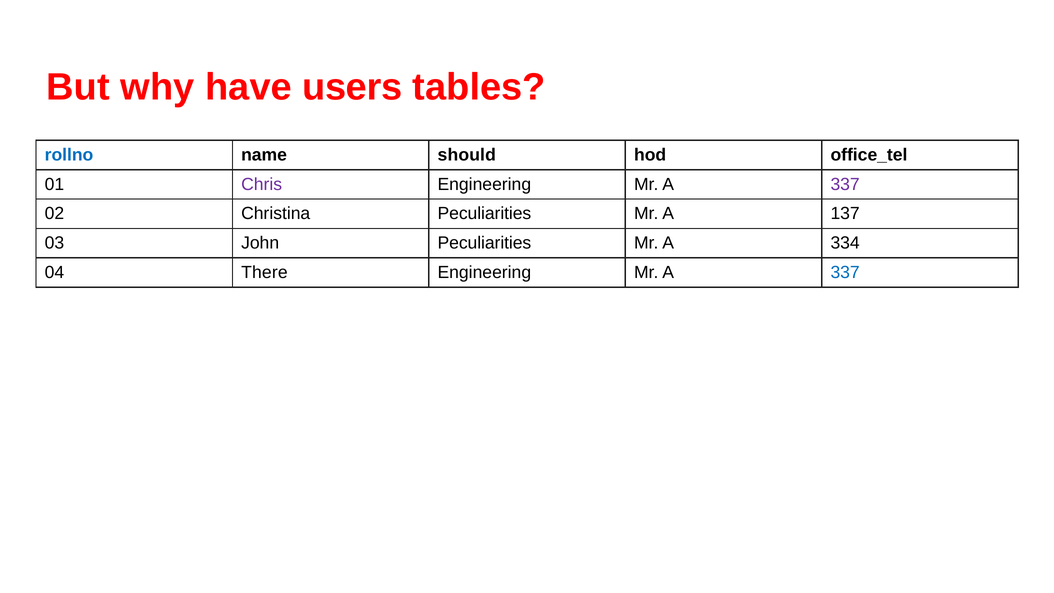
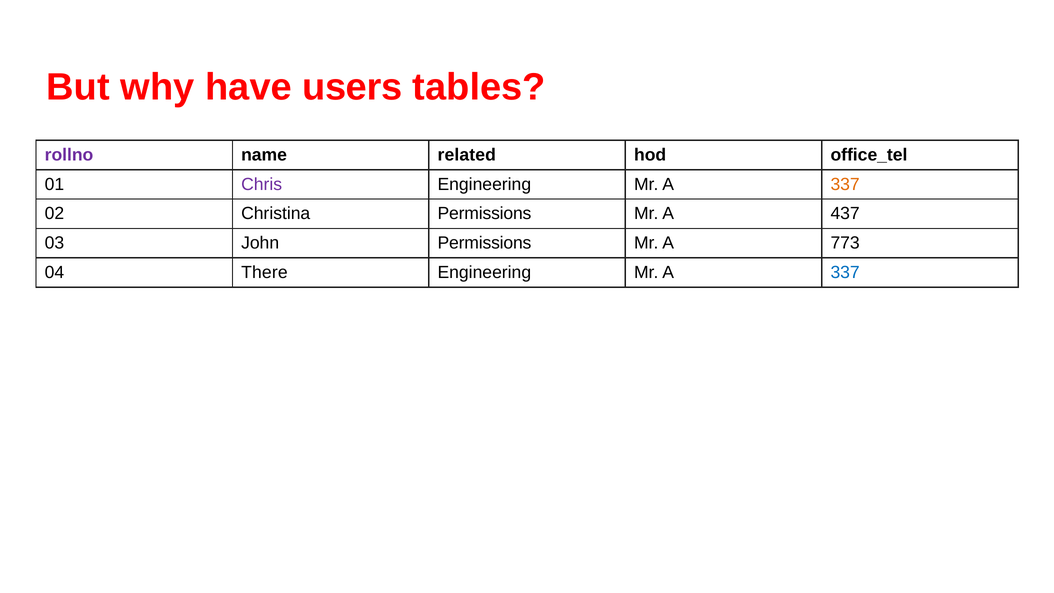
rollno colour: blue -> purple (69, 155)
should: should -> related (467, 155)
337 colour: purple -> orange (845, 184)
Christina Peculiarities: Peculiarities -> Permissions (484, 214)
137: 137 -> 437 (845, 214)
John Peculiarities: Peculiarities -> Permissions (484, 243)
334: 334 -> 773 (845, 243)
